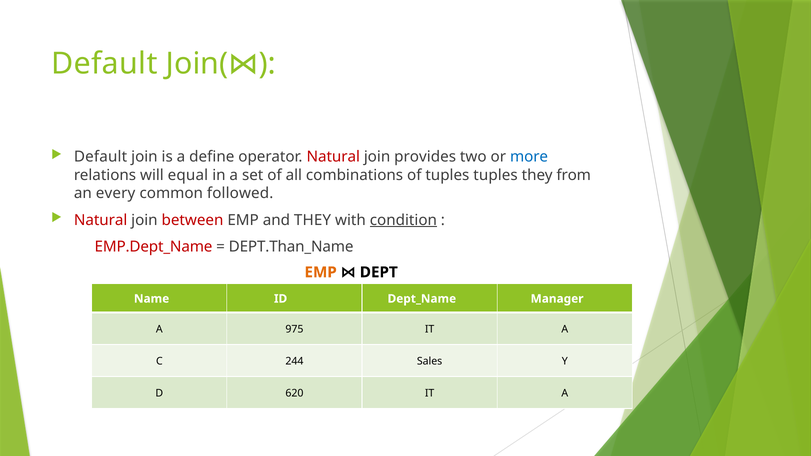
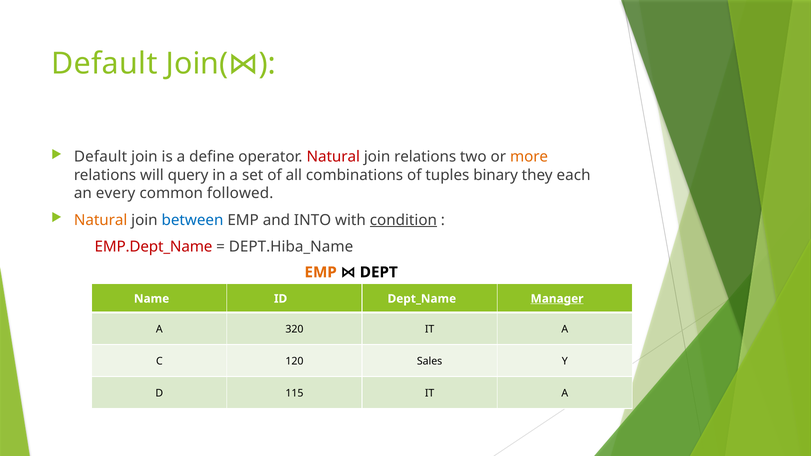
join provides: provides -> relations (425, 157)
more colour: blue -> orange (529, 157)
equal: equal -> query (188, 175)
tuples tuples: tuples -> binary (496, 175)
from: from -> each (574, 175)
Natural colour: red -> orange (101, 220)
between colour: red -> blue (193, 220)
and THEY: THEY -> INTO (313, 220)
DEPT.Than_Name: DEPT.Than_Name -> DEPT.Hiba_Name (291, 247)
Manager underline: none -> present (557, 299)
975: 975 -> 320 (294, 329)
244: 244 -> 120 (294, 361)
620: 620 -> 115 (294, 393)
